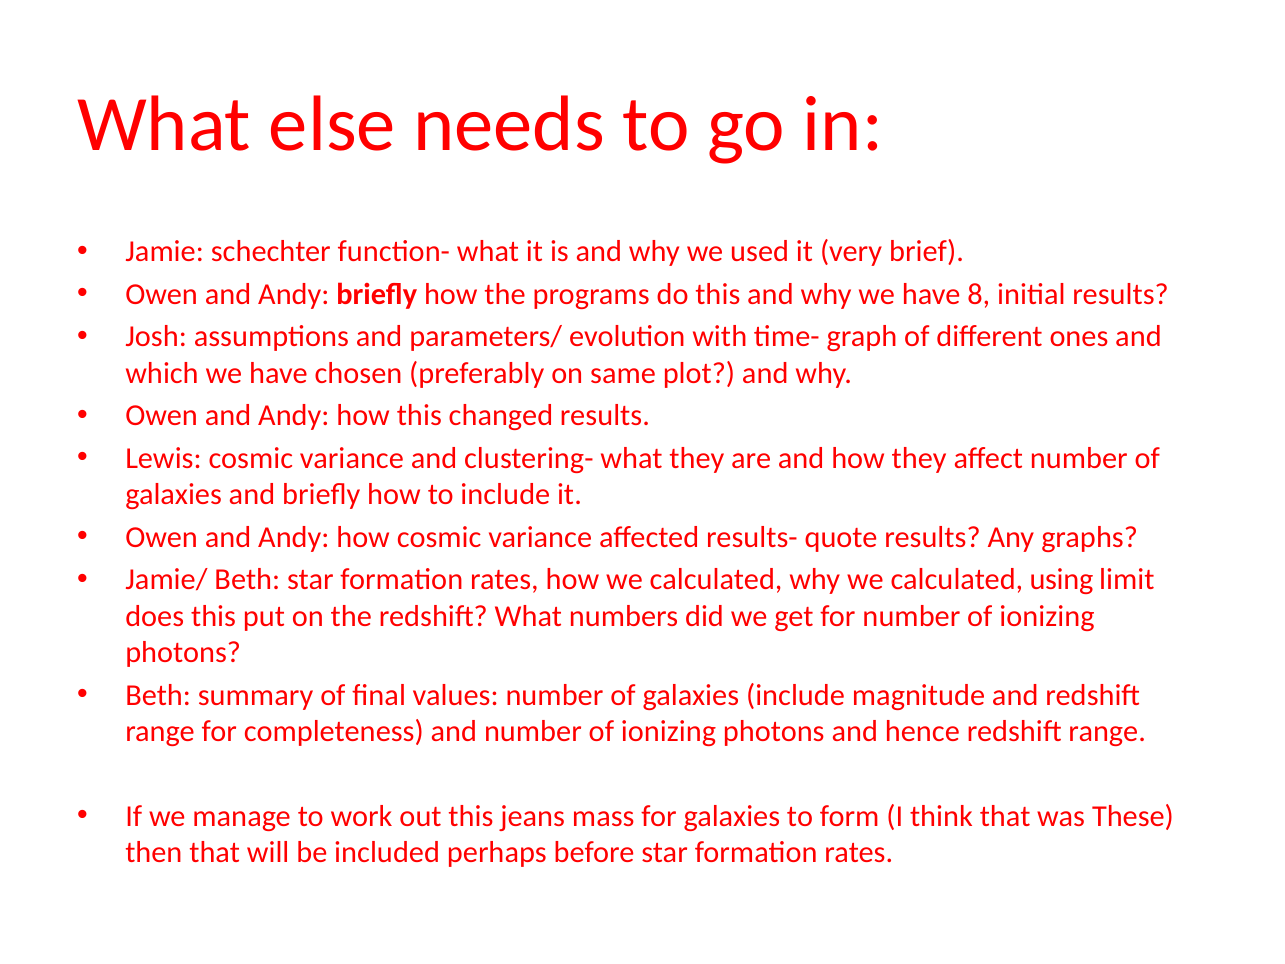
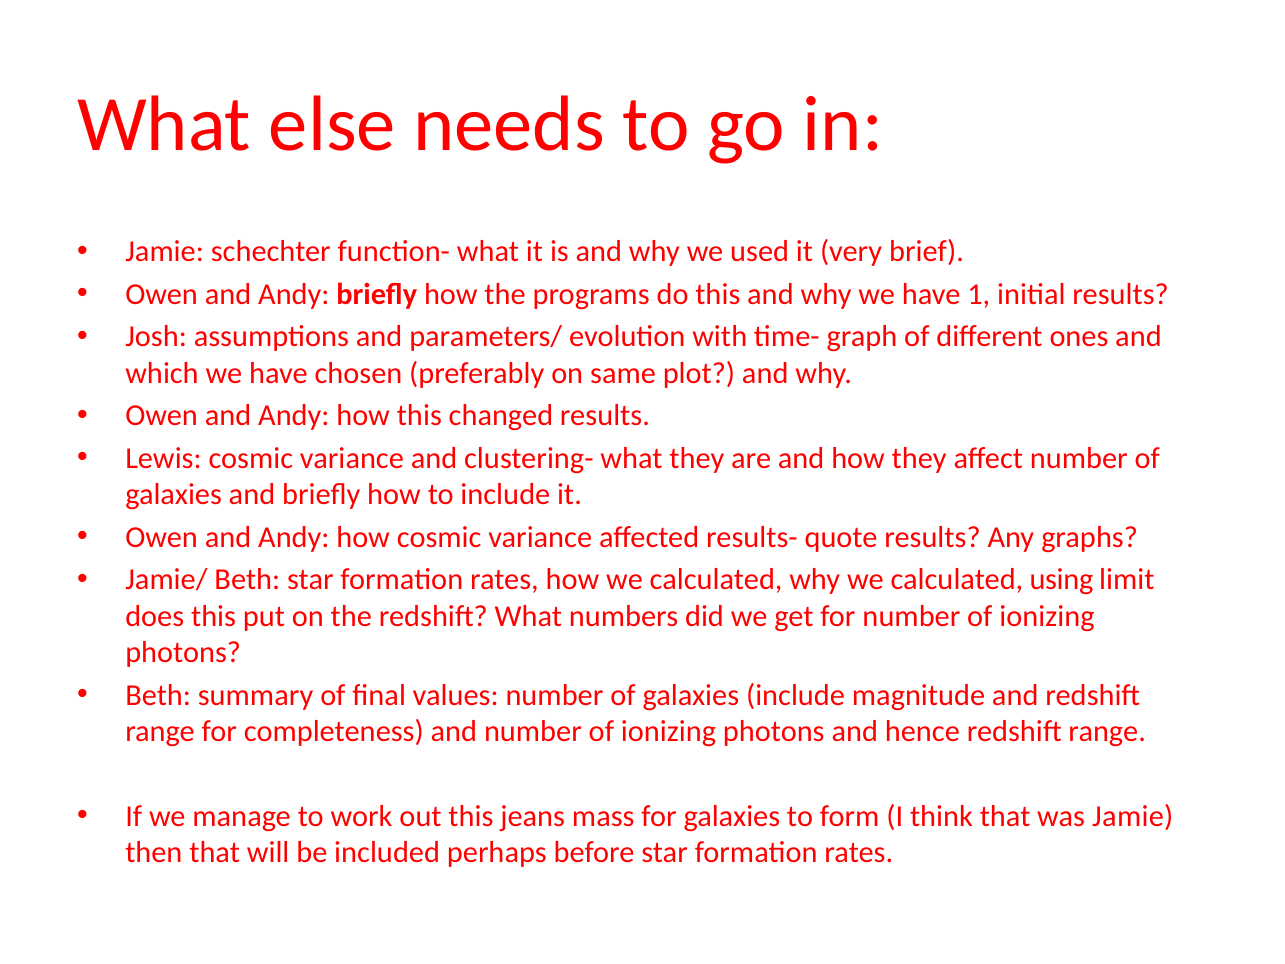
8: 8 -> 1 (979, 294)
was These: These -> Jamie (1133, 816)
